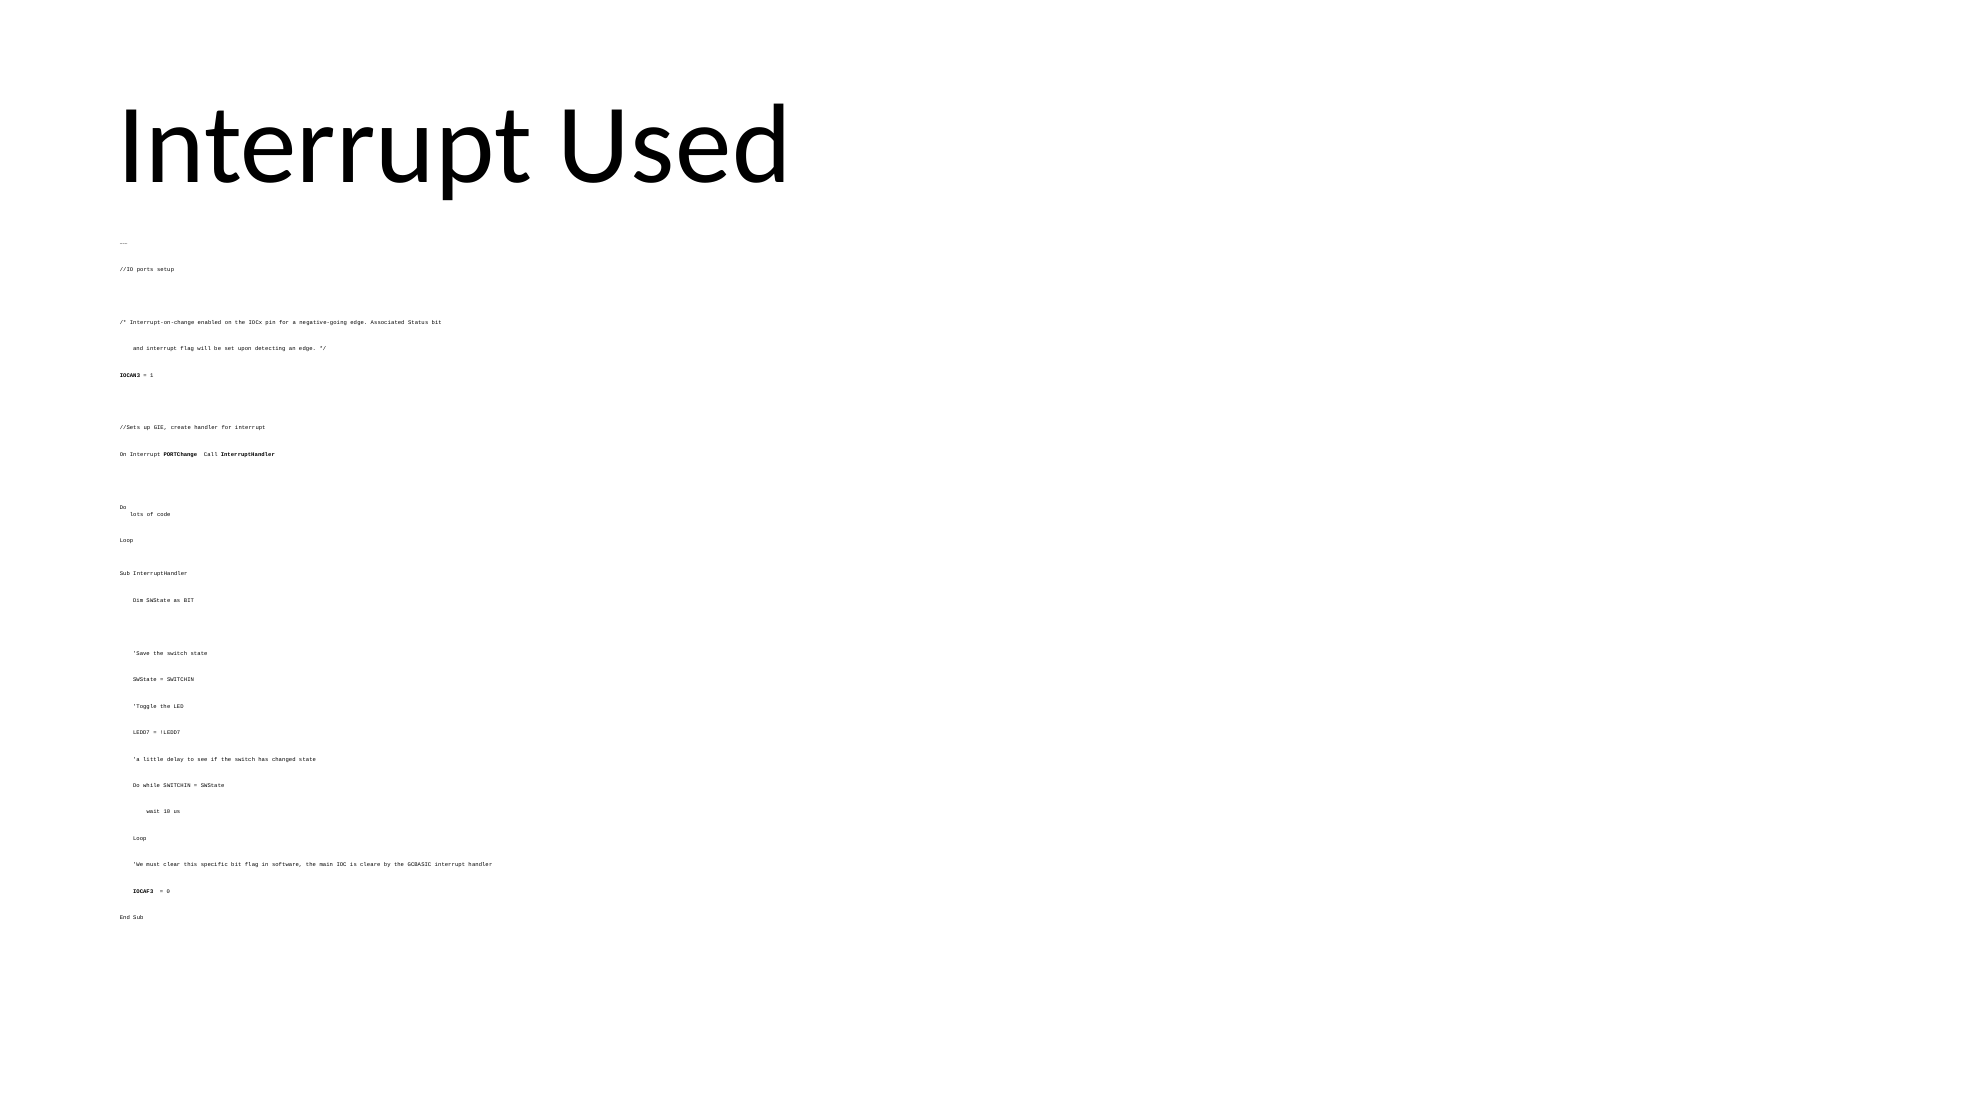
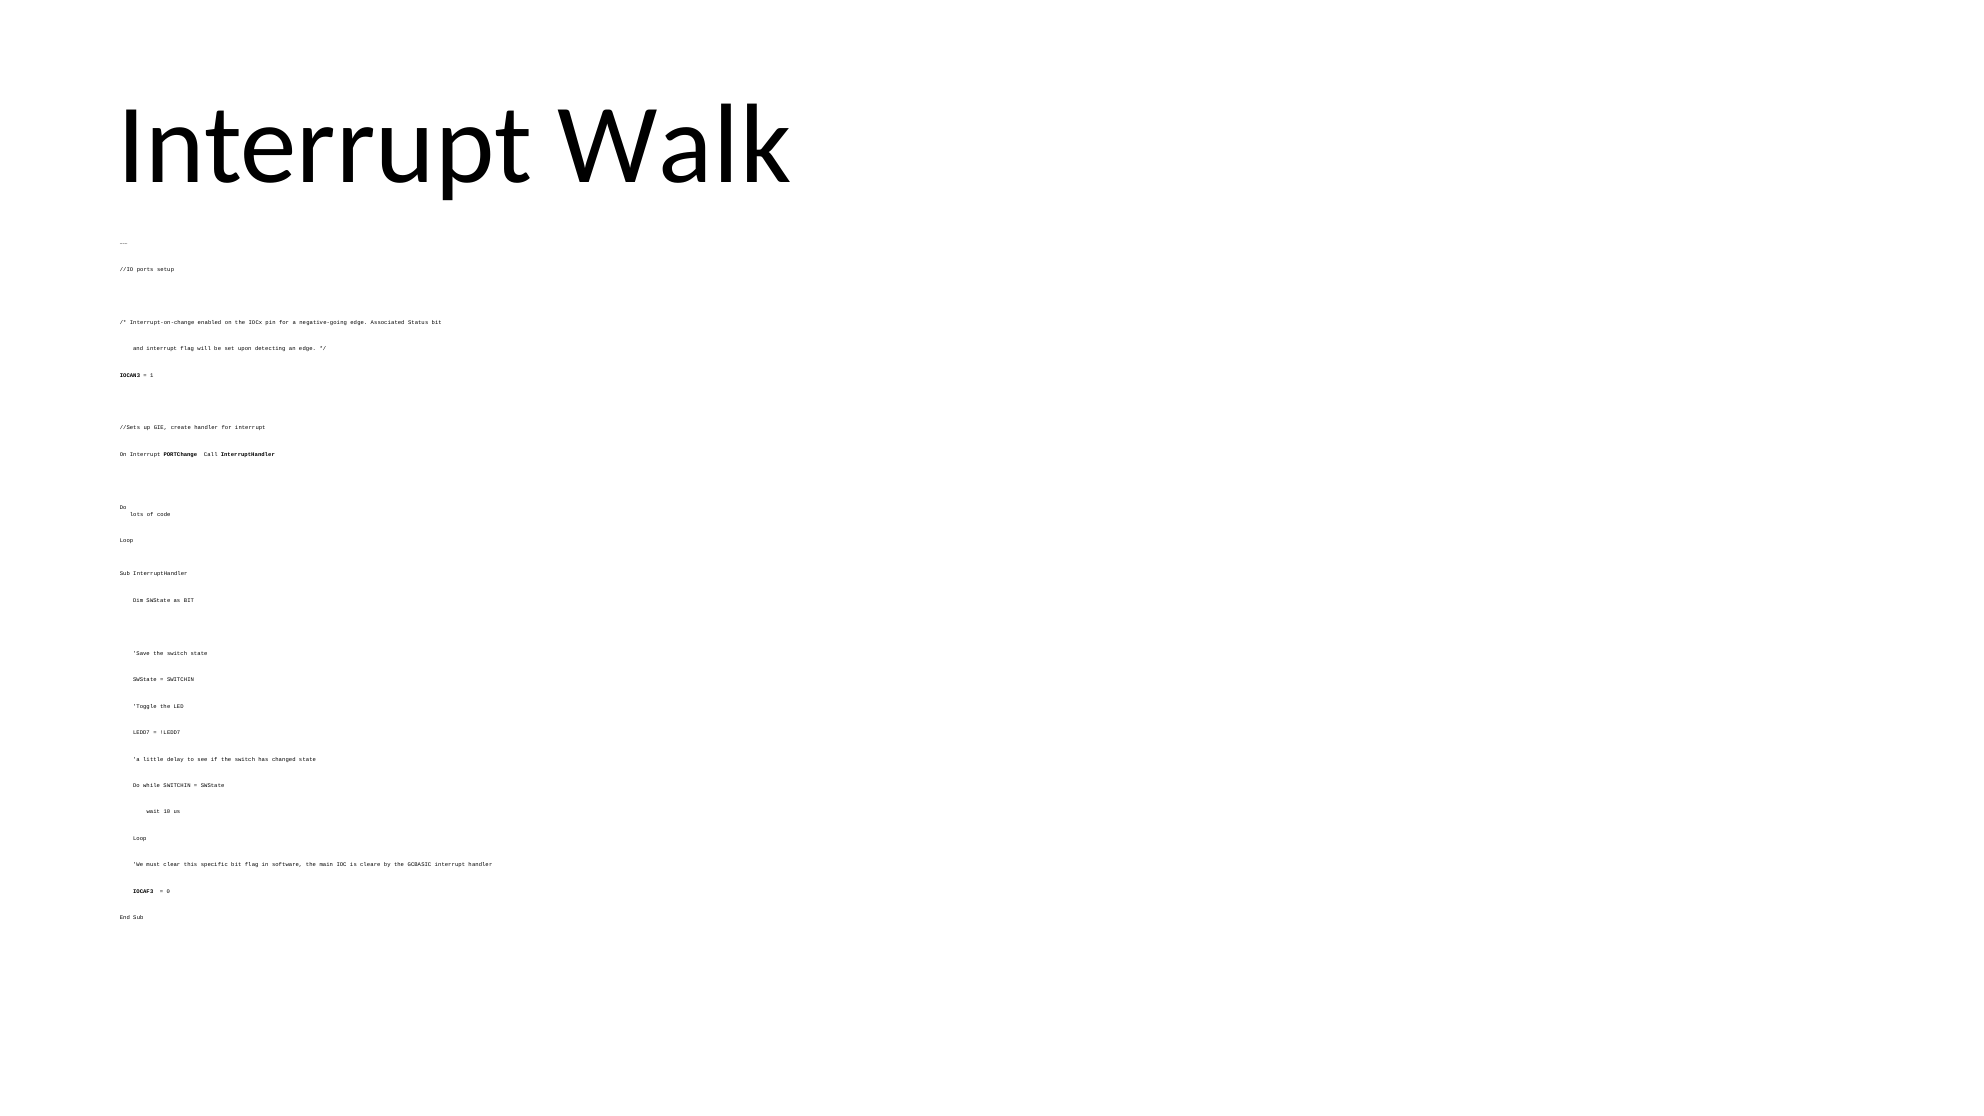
Used: Used -> Walk (675, 146)
